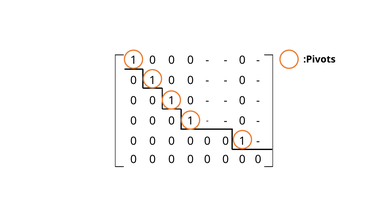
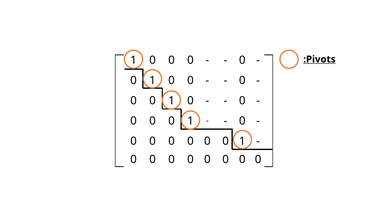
:Pivots underline: none -> present (319, 59)
